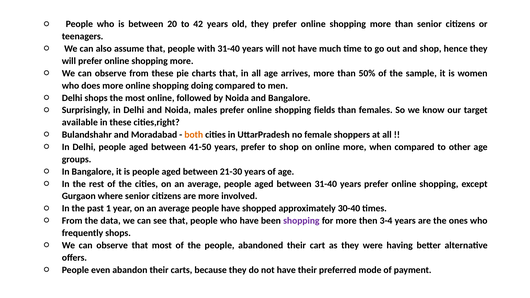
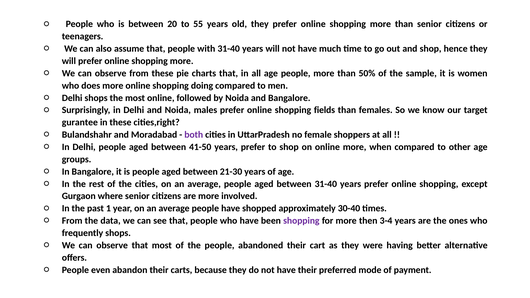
42: 42 -> 55 (198, 24)
age arrives: arrives -> people (296, 73)
available: available -> gurantee (80, 122)
both colour: orange -> purple (194, 135)
